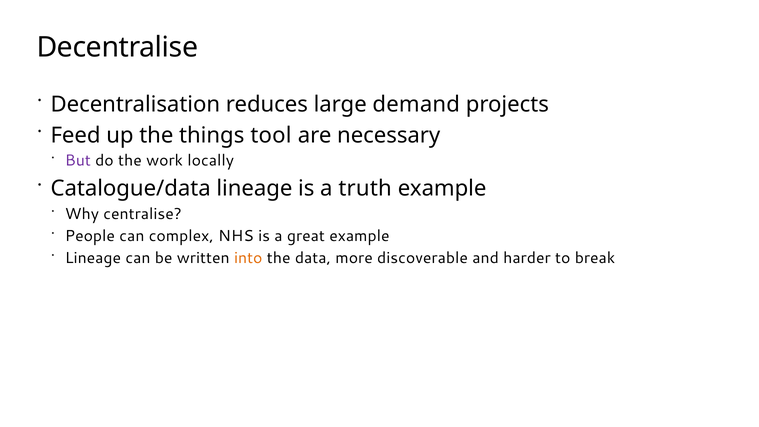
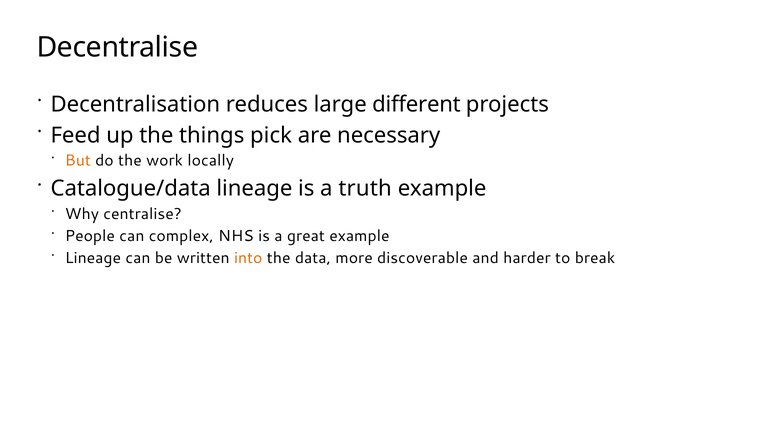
demand: demand -> different (416, 104)
tool: tool -> pick (271, 135)
But colour: purple -> orange (78, 161)
